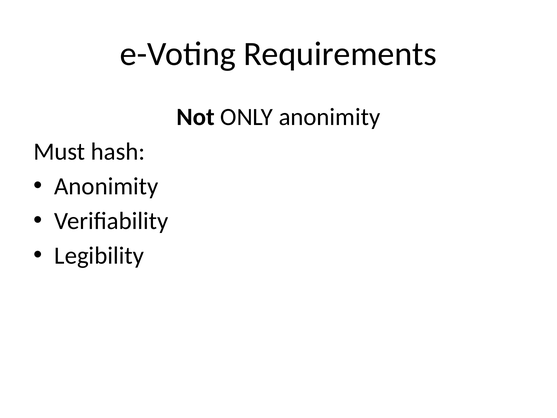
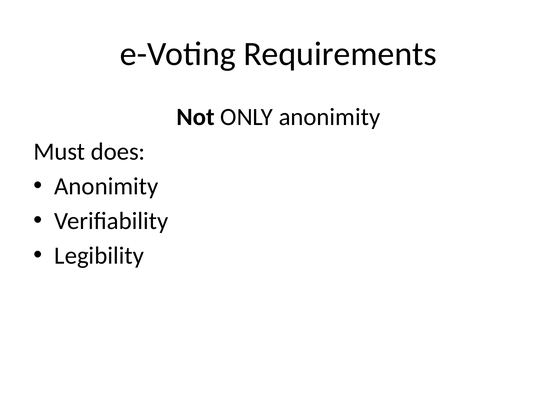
hash: hash -> does (118, 152)
